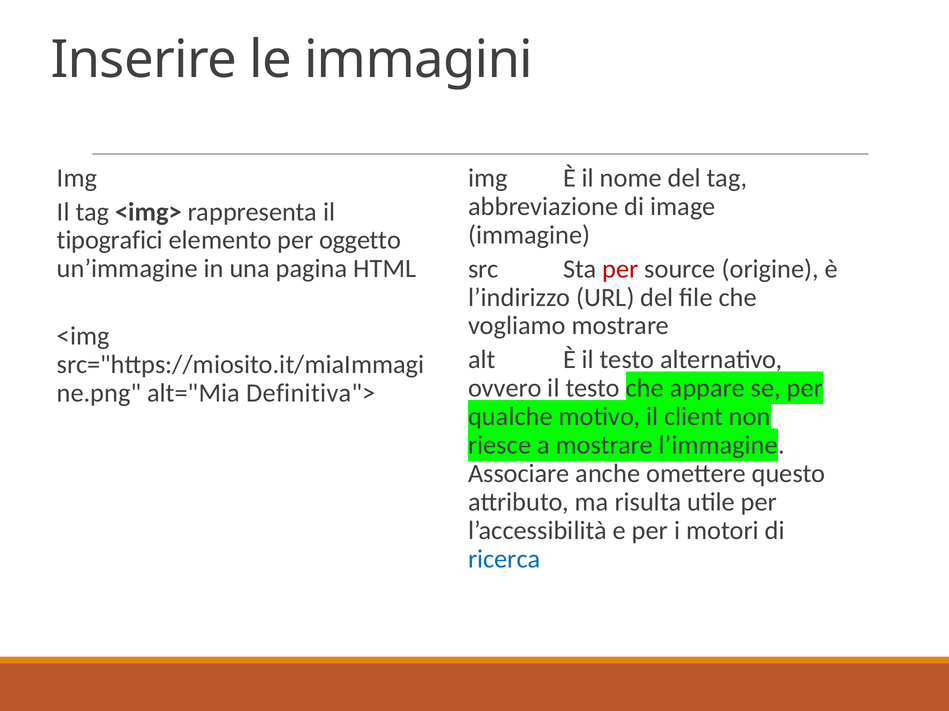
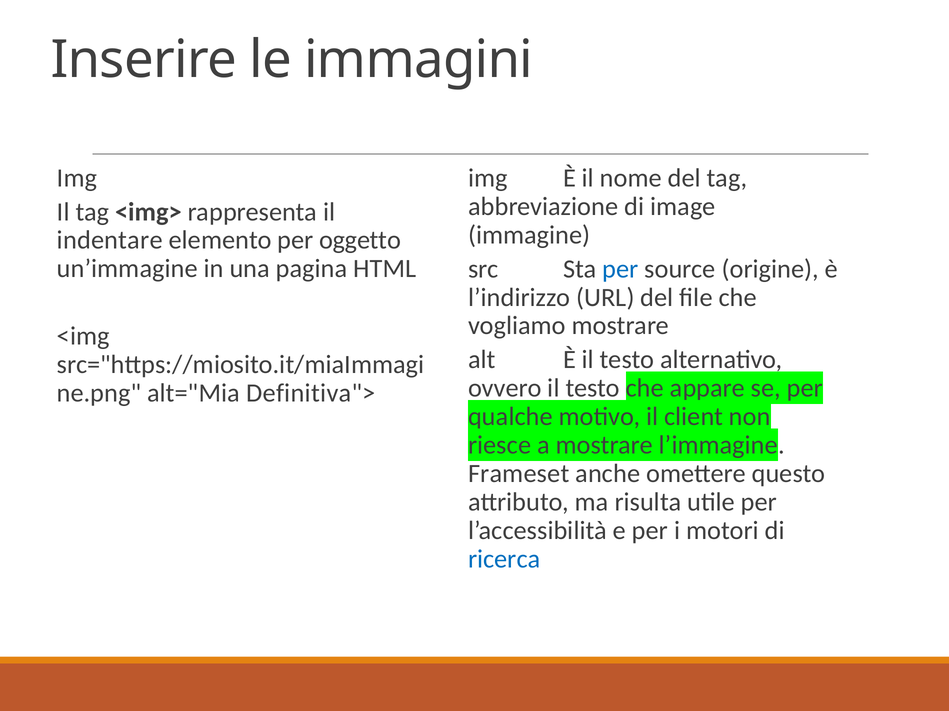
tipografici: tipografici -> indentare (110, 241)
per colour: red -> blue (620, 269)
Associare: Associare -> Frameset (519, 474)
